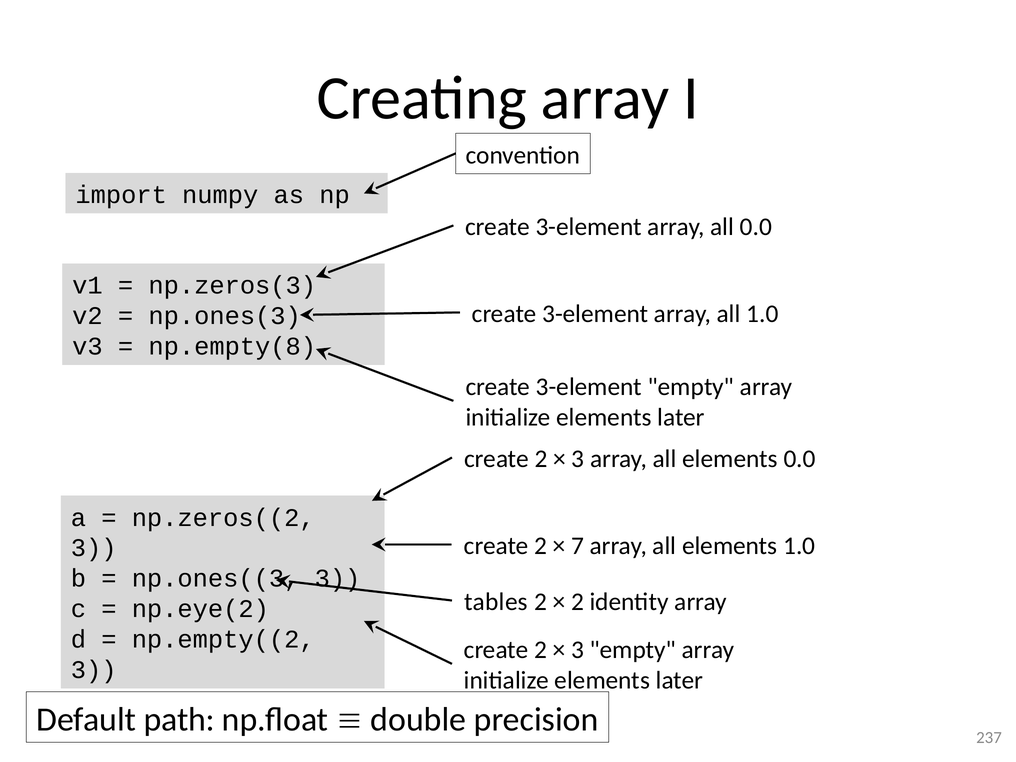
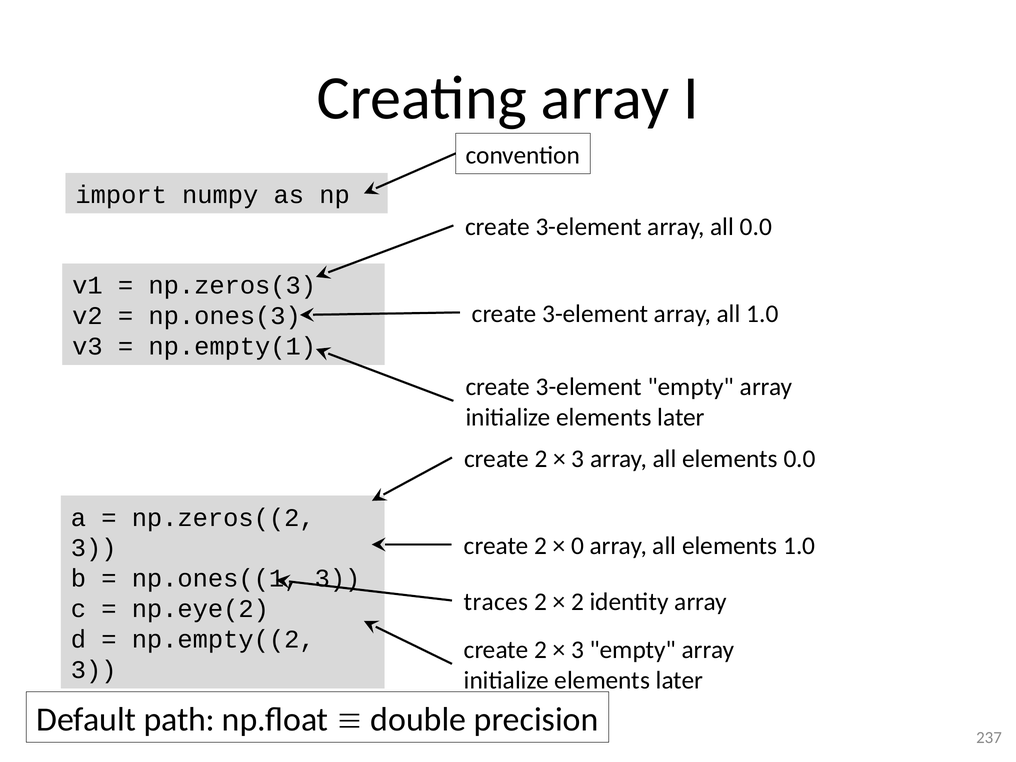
np.empty(8: np.empty(8 -> np.empty(1 (232, 347)
7: 7 -> 0 (578, 546)
np.ones((3: np.ones((3 -> np.ones((1 (216, 579)
tables: tables -> traces (496, 602)
